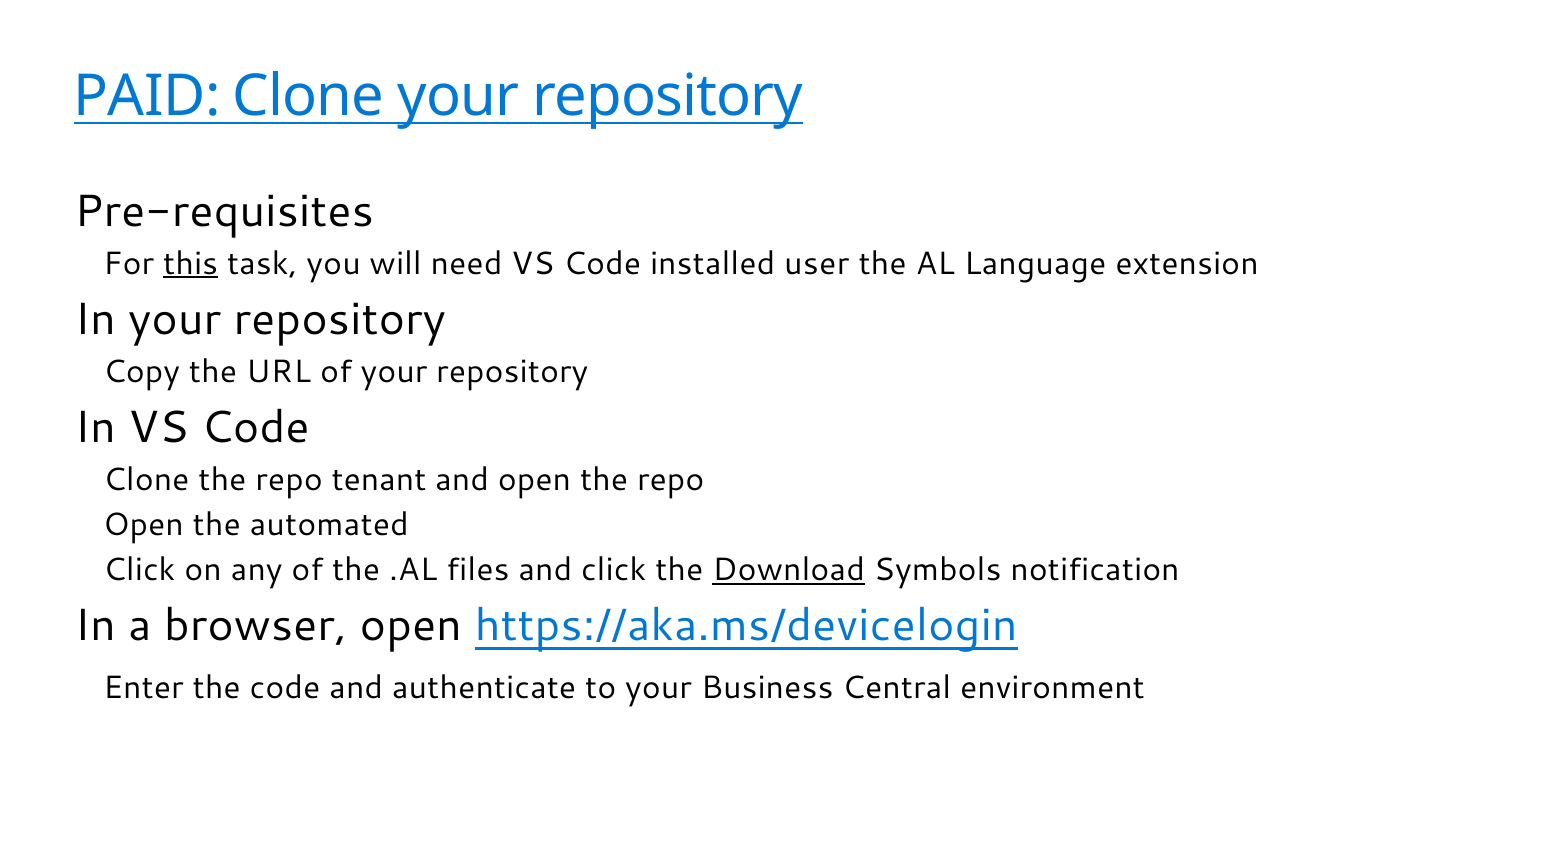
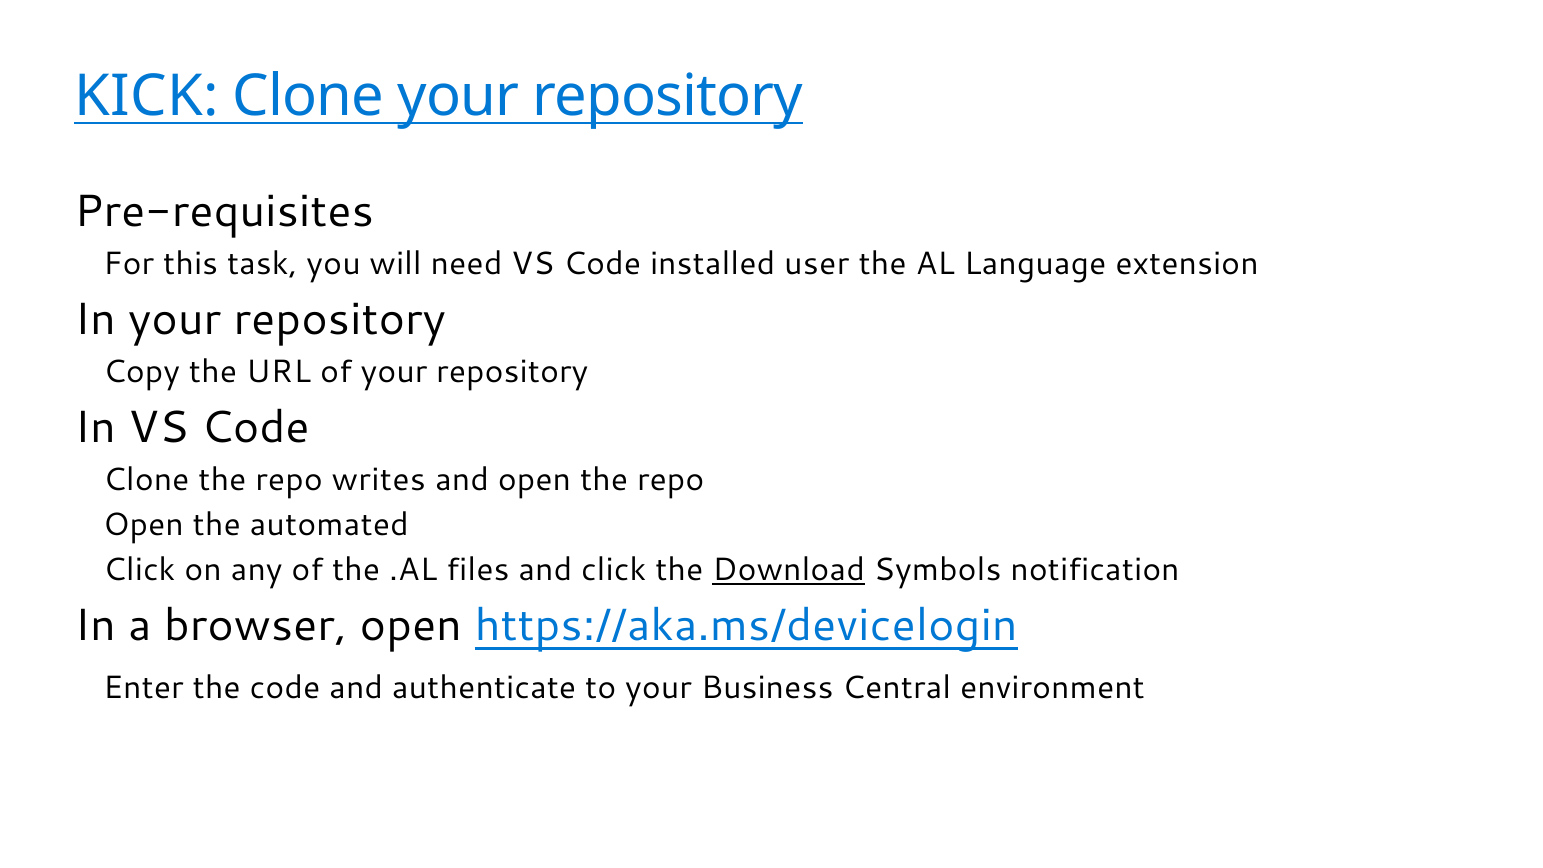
PAID: PAID -> KICK (147, 97)
this underline: present -> none (191, 264)
tenant: tenant -> writes (379, 480)
